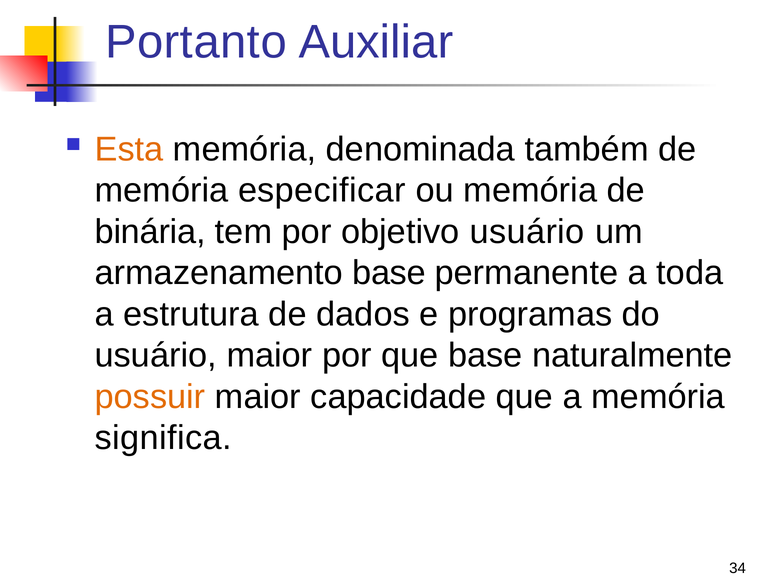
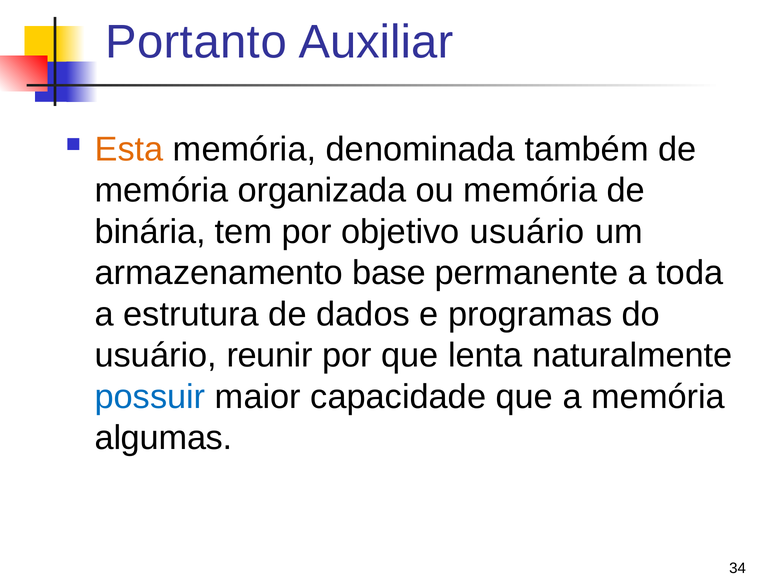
especificar: especificar -> organizada (322, 191)
usuário maior: maior -> reunir (270, 355)
que base: base -> lenta (485, 355)
possuir colour: orange -> blue (150, 397)
significa: significa -> algumas (164, 438)
